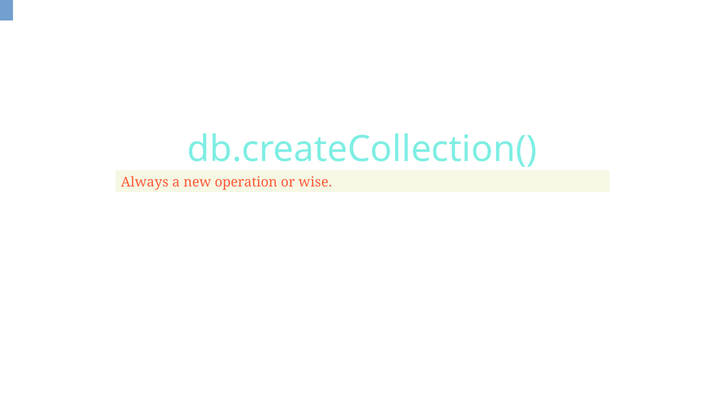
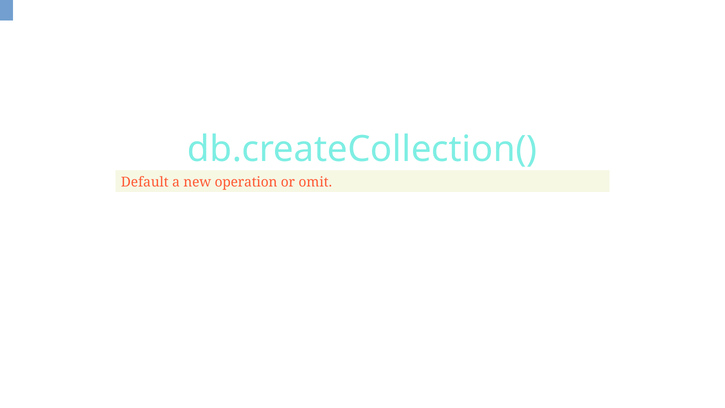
Always: Always -> Default (145, 182)
wise: wise -> omit (315, 182)
